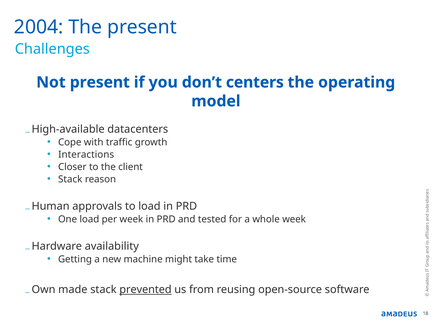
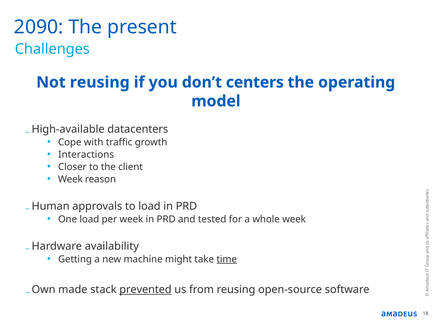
2004: 2004 -> 2090 (39, 27)
Not present: present -> reusing (100, 82)
Stack: Stack -> Week (70, 179)
time underline: none -> present (227, 259)
